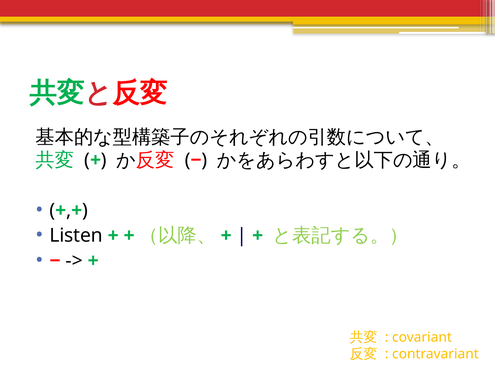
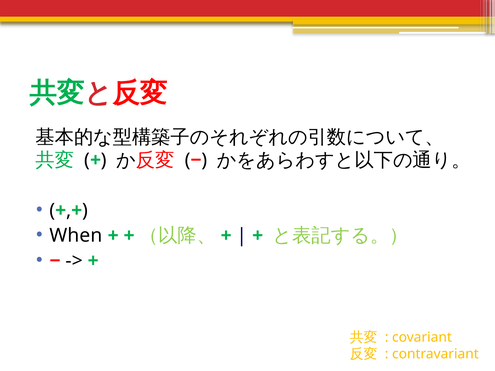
Listen: Listen -> When (76, 236)
